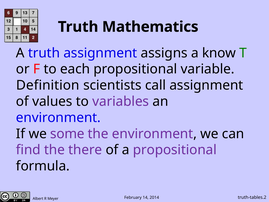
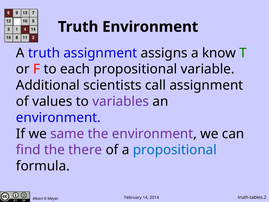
Truth Mathematics: Mathematics -> Environment (150, 27)
Definition: Definition -> Additional (48, 85)
some: some -> same (67, 134)
propositional colour: purple -> blue (175, 150)
